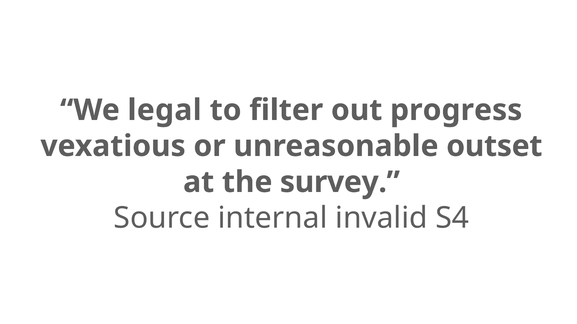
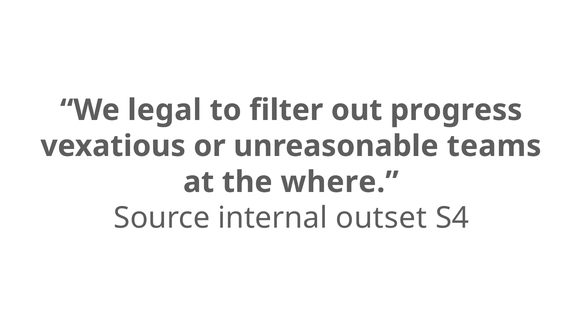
outset: outset -> teams (494, 146)
survey: survey -> where (340, 182)
invalid: invalid -> outset (381, 218)
